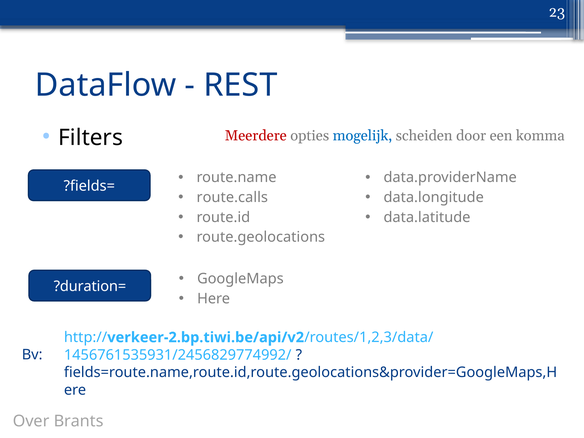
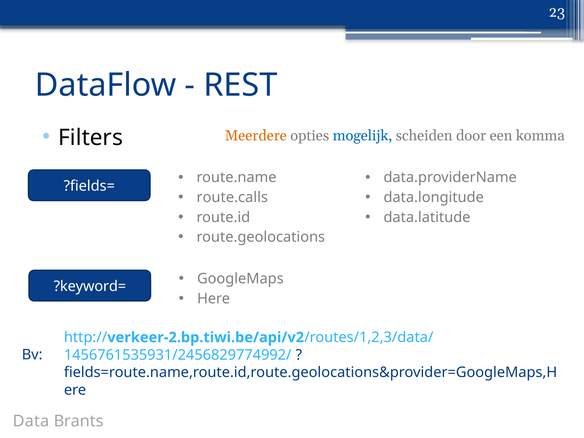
Meerdere colour: red -> orange (256, 136)
?duration=: ?duration= -> ?keyword= (90, 286)
Over: Over -> Data (31, 421)
